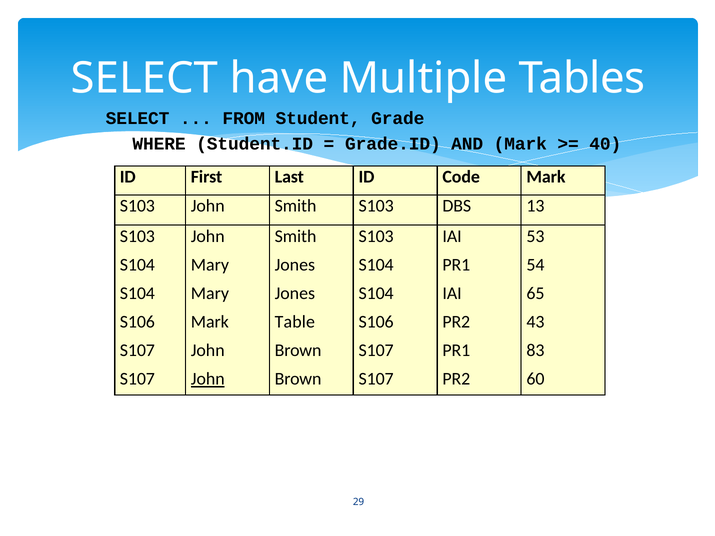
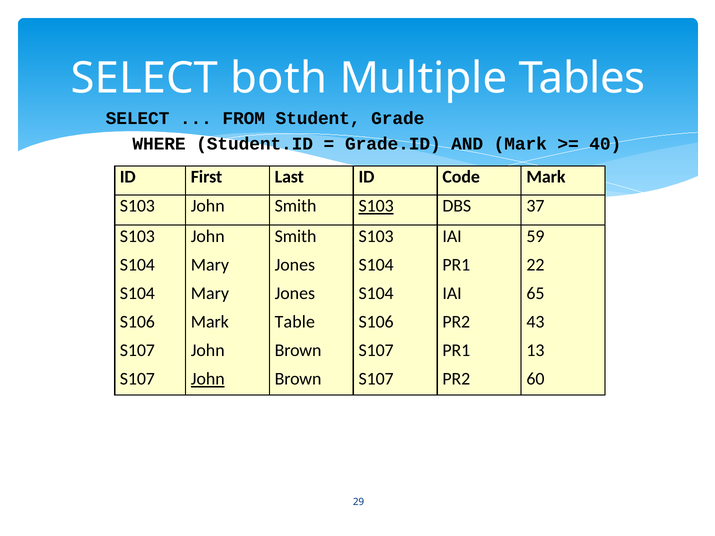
have: have -> both (279, 78)
S103 underline: none -> present (376, 206)
13: 13 -> 37 (535, 206)
53: 53 -> 59 (535, 236)
54: 54 -> 22 (535, 265)
83: 83 -> 13 (535, 351)
